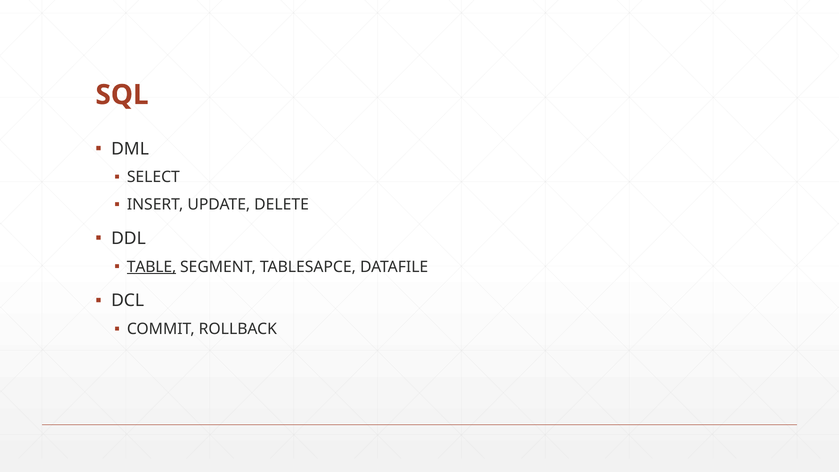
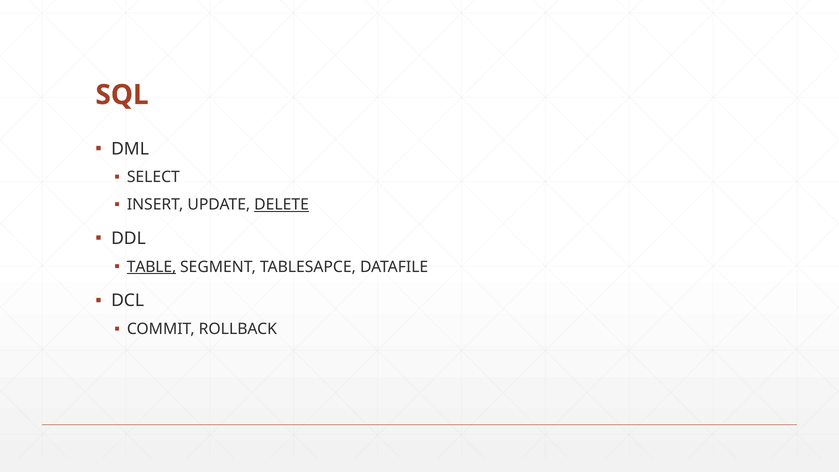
DELETE underline: none -> present (282, 205)
